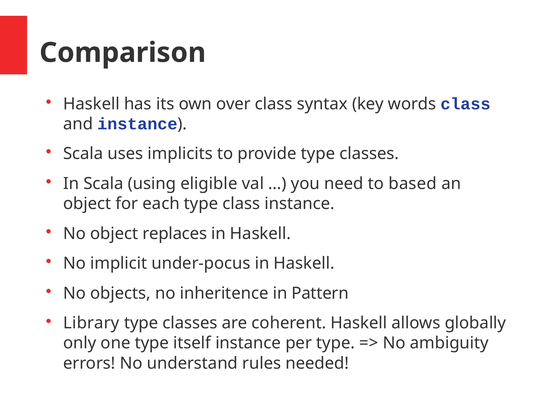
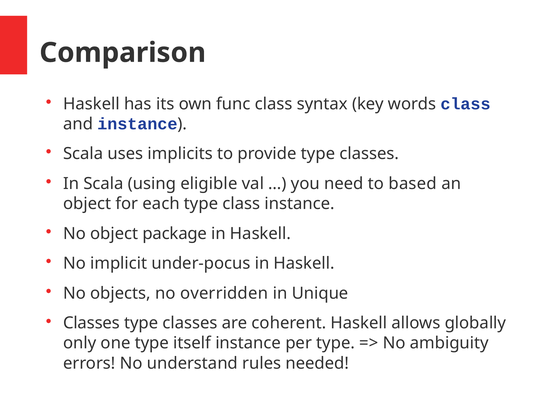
over: over -> func (233, 104)
replaces: replaces -> package (175, 233)
inheritence: inheritence -> overridden (224, 293)
Pattern: Pattern -> Unique (320, 293)
Library: Library -> Classes (91, 323)
